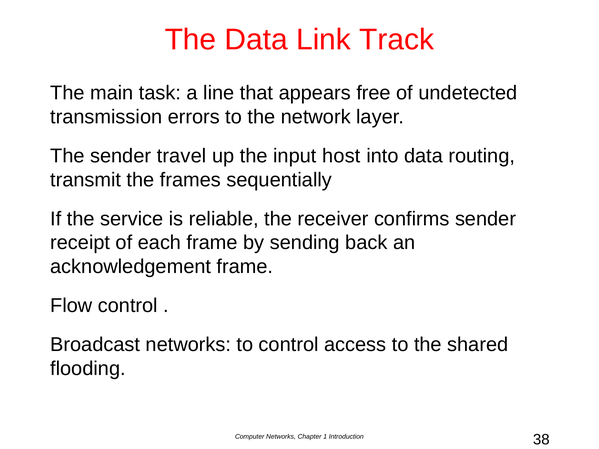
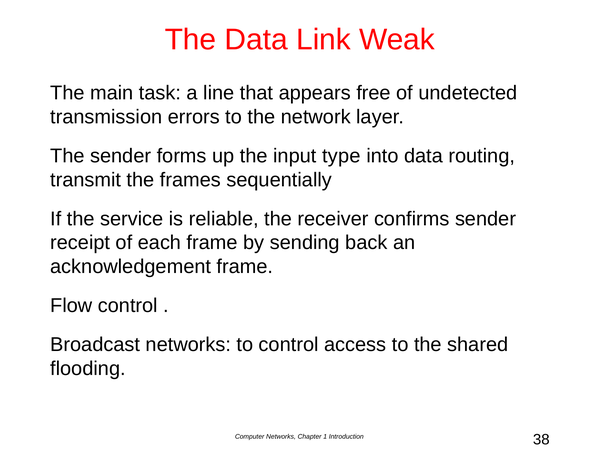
Track: Track -> Weak (397, 40)
travel: travel -> forms (182, 156)
host: host -> type (341, 156)
